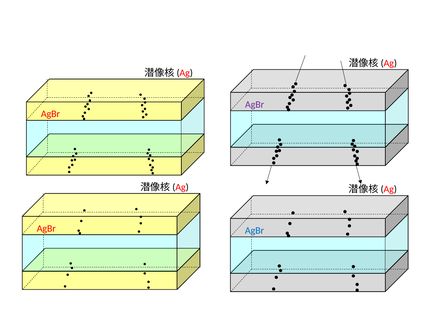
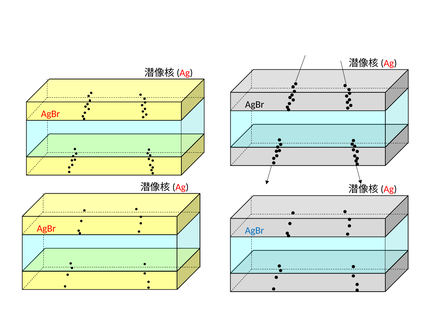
AgBr colour: purple -> black (255, 104)
